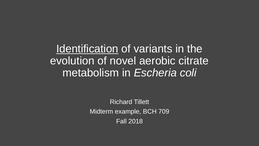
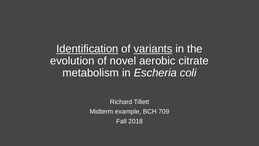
variants underline: none -> present (153, 49)
